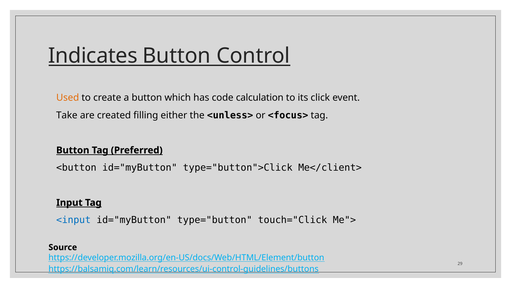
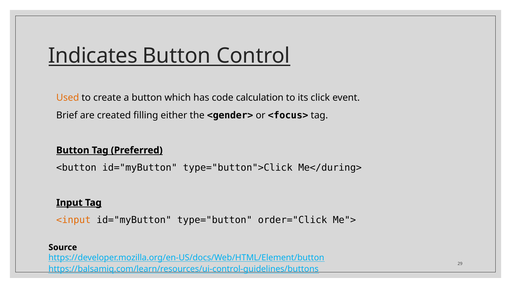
Take: Take -> Brief (67, 115)
<unless>: <unless> -> <gender> (230, 115)
Me</client>: Me</client> -> Me</during> (330, 167)
<input colour: blue -> orange (73, 220)
touch="Click: touch="Click -> order="Click (293, 220)
